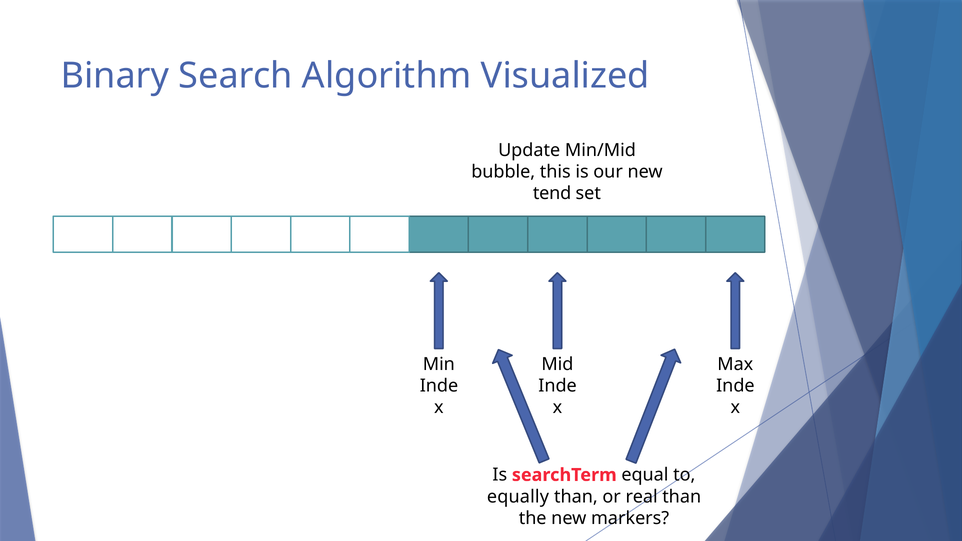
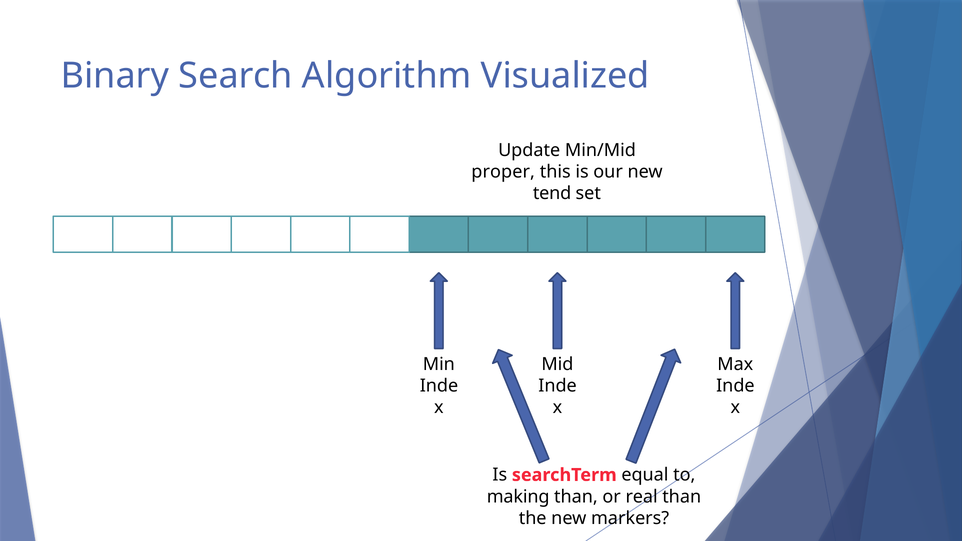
bubble: bubble -> proper (503, 172)
equally: equally -> making (518, 497)
